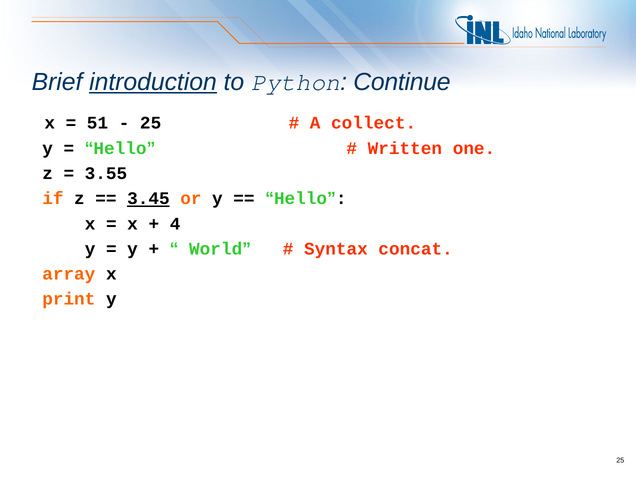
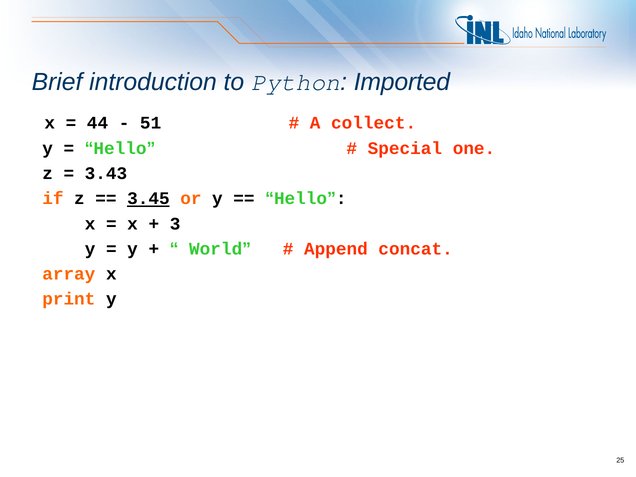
introduction underline: present -> none (153, 82)
Continue: Continue -> Imported (402, 82)
51: 51 -> 44 (97, 123)
25: 25 -> 51 (151, 123)
Written: Written -> Special (405, 148)
3.55: 3.55 -> 3.43 (106, 174)
4: 4 -> 3 (175, 224)
Syntax: Syntax -> Append (336, 249)
